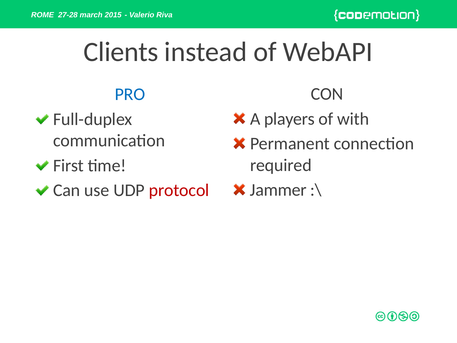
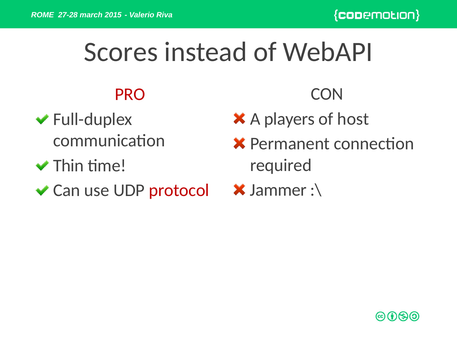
Clients: Clients -> Scores (121, 52)
PRO colour: blue -> red (130, 94)
with: with -> host (353, 119)
First: First -> Thin (68, 165)
